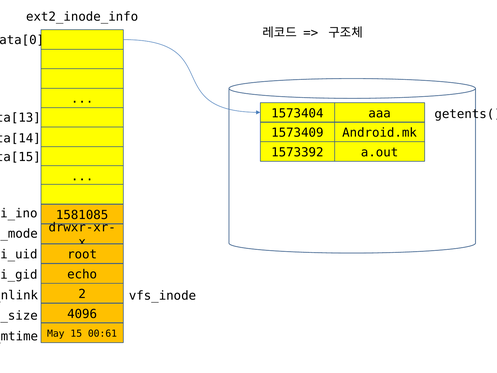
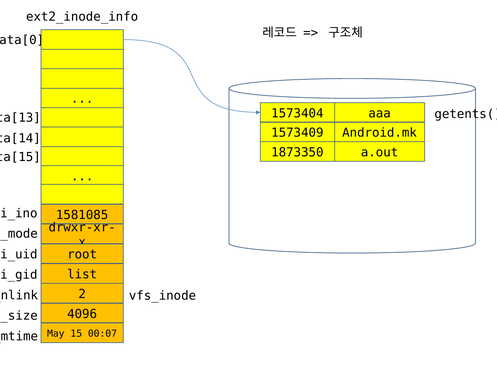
1573392: 1573392 -> 1873350 (297, 152)
echo: echo -> list (82, 274)
00:61: 00:61 -> 00:07 (102, 333)
